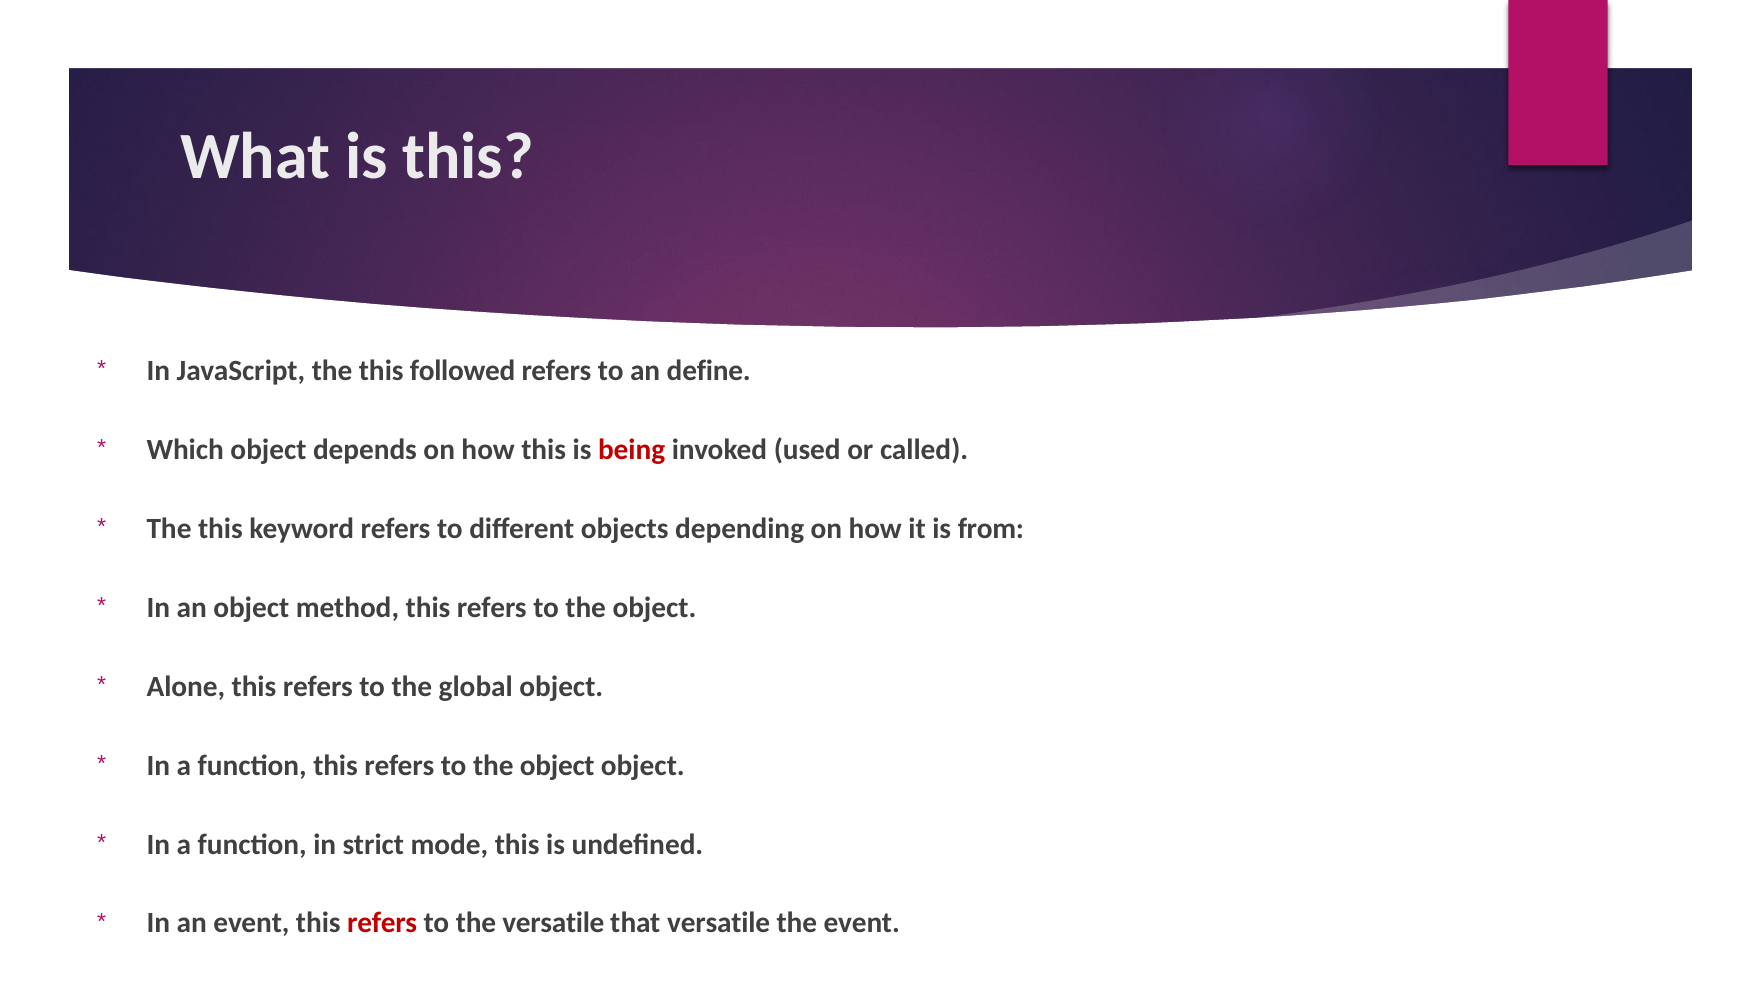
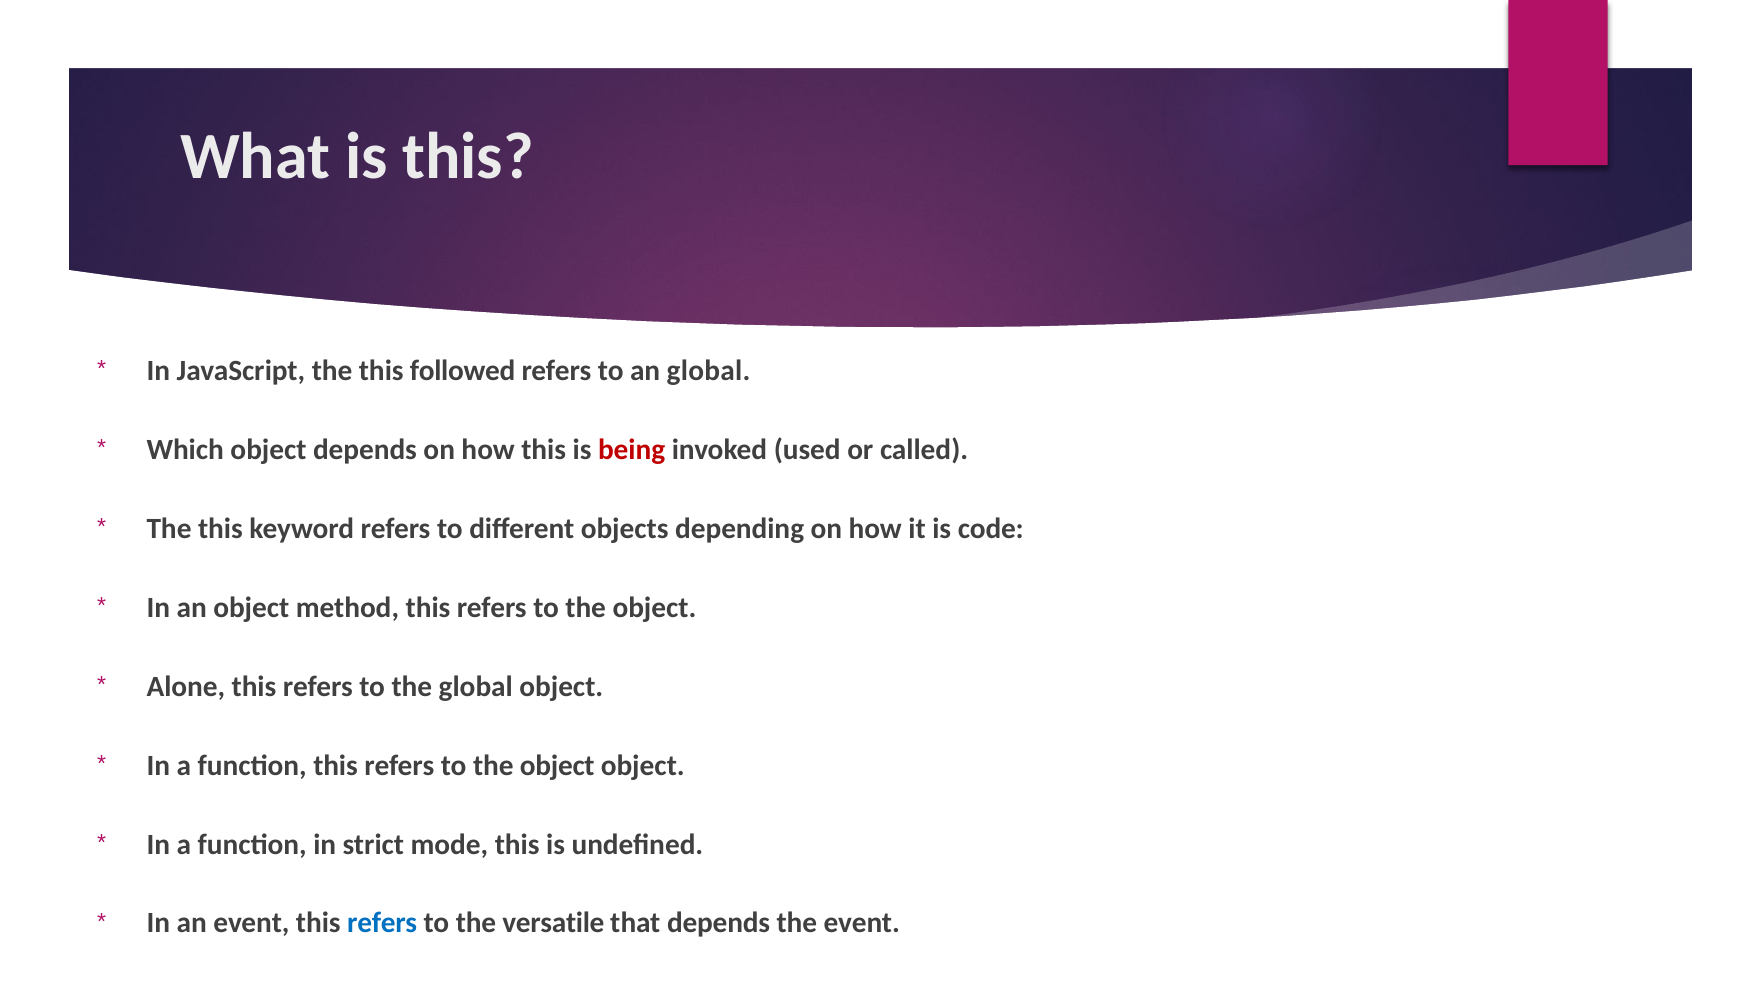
an define: define -> global (709, 371)
from: from -> code (991, 529)
refers colour: red -> blue (382, 923)
that versatile: versatile -> depends (719, 923)
